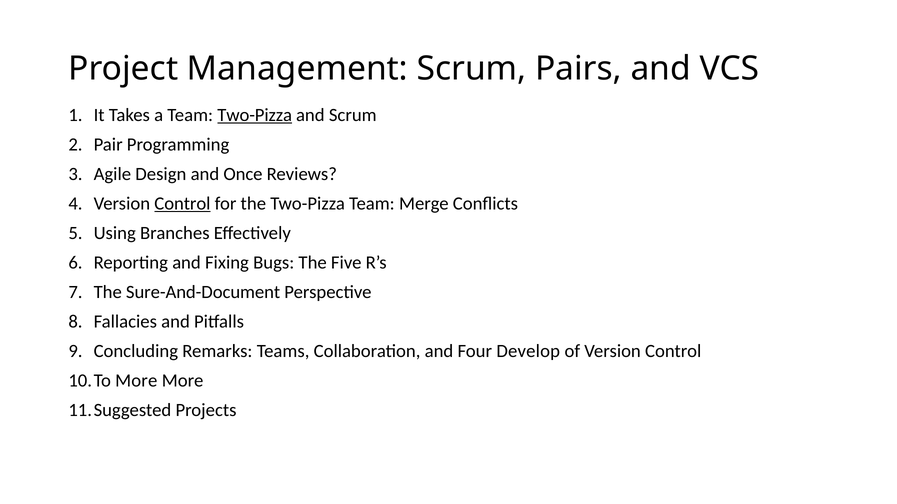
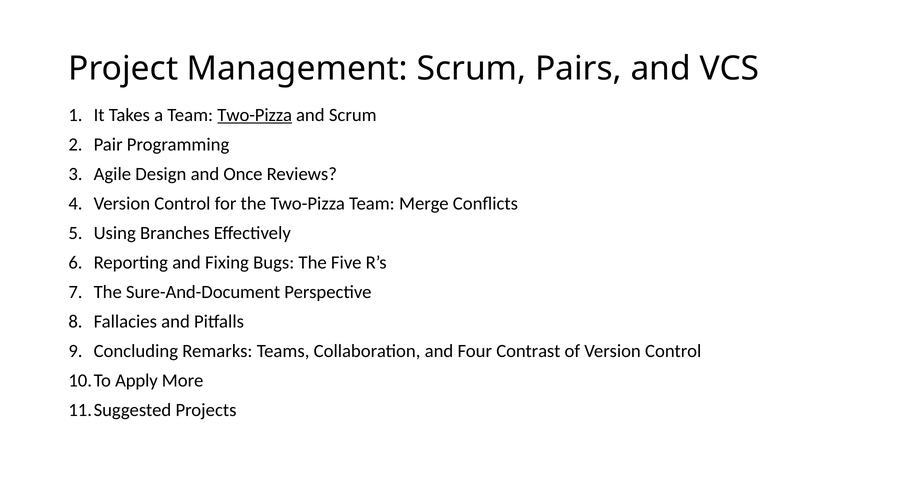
Control underline: present -> none (182, 204)
Develop: Develop -> Contrast (528, 352)
More: More -> Apply (136, 381)
